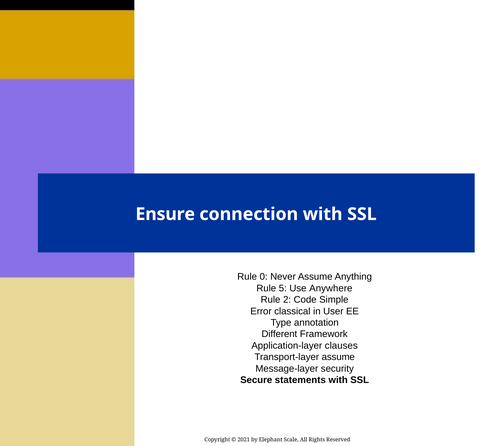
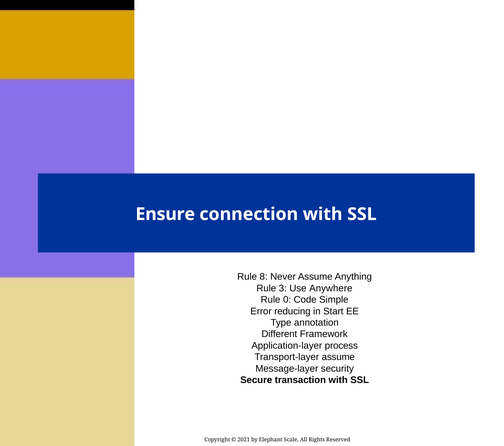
0: 0 -> 8 (264, 277)
5: 5 -> 3 (283, 288)
2: 2 -> 0 (287, 300)
classical: classical -> reducing (292, 311)
User: User -> Start (333, 311)
clauses: clauses -> process (341, 346)
statements: statements -> transaction (300, 380)
